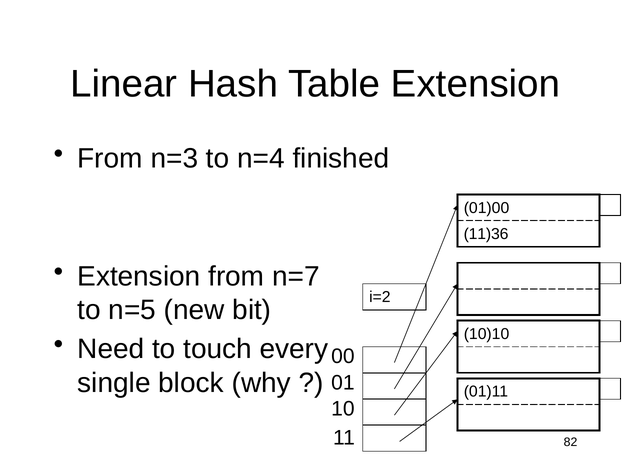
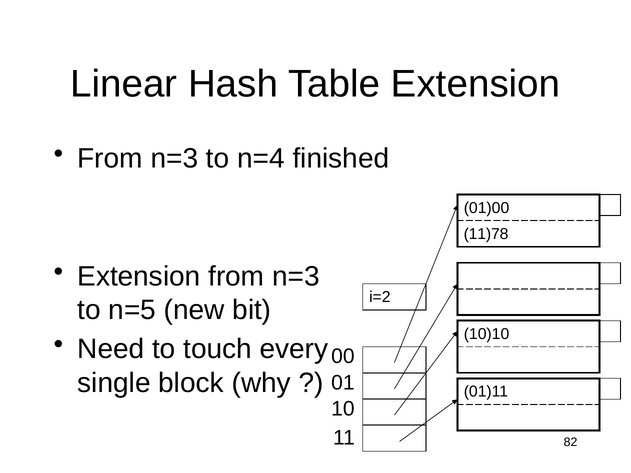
11)36: 11)36 -> 11)78 (486, 234)
Extension from n=7: n=7 -> n=3 (296, 276)
